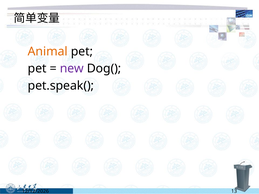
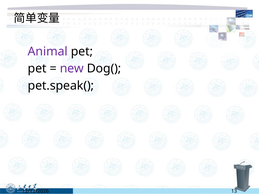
Animal colour: orange -> purple (48, 52)
